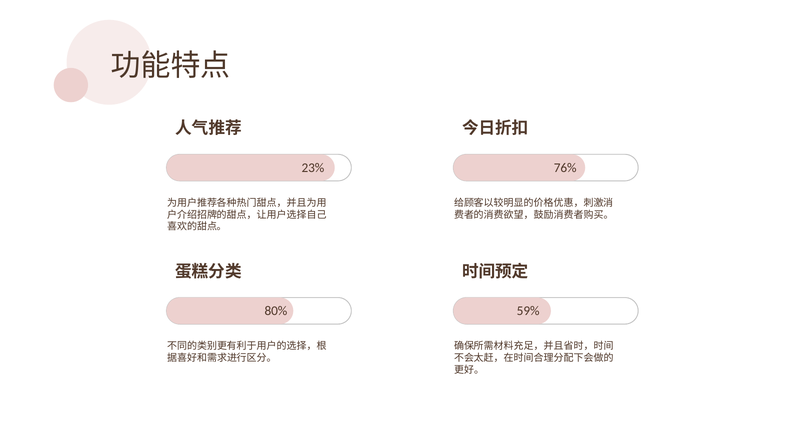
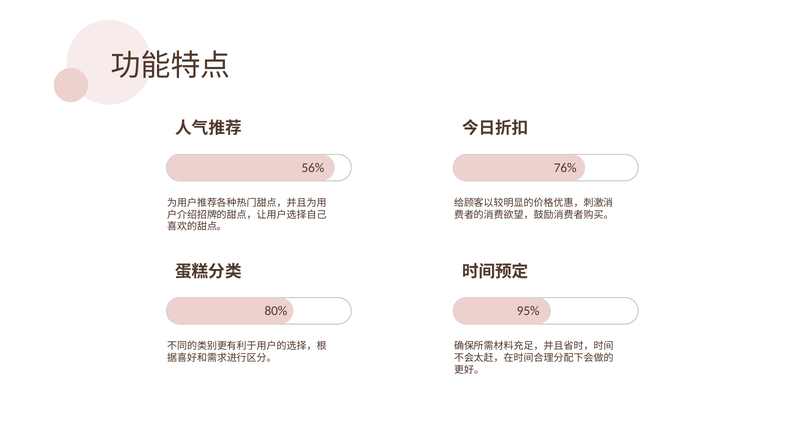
23%: 23% -> 56% (313, 168)
59%: 59% -> 95% (528, 311)
